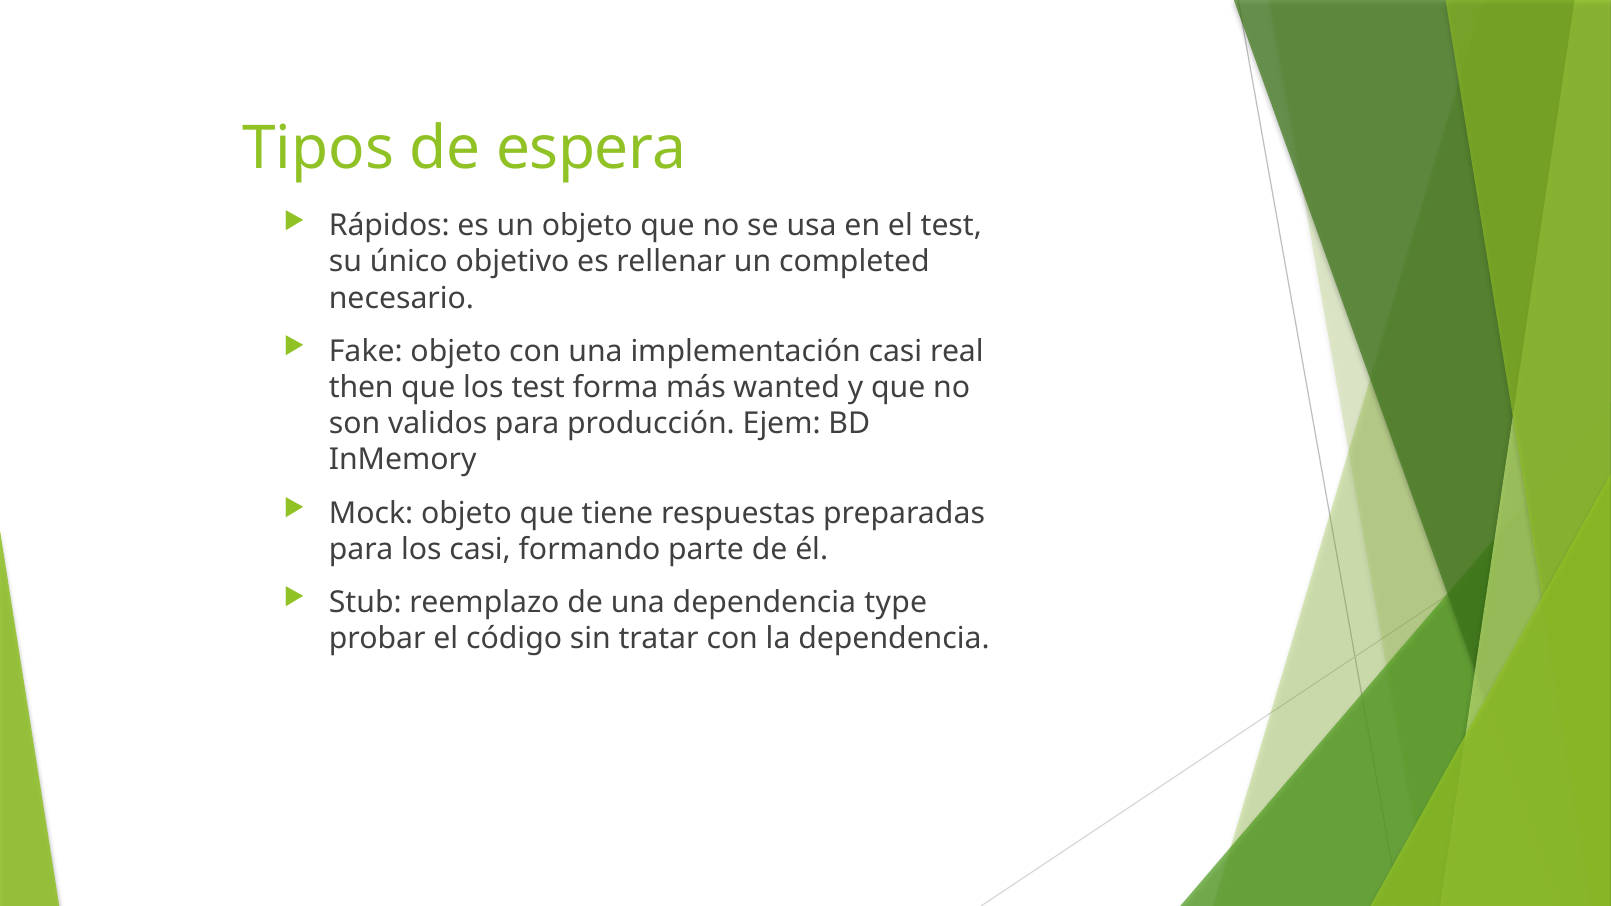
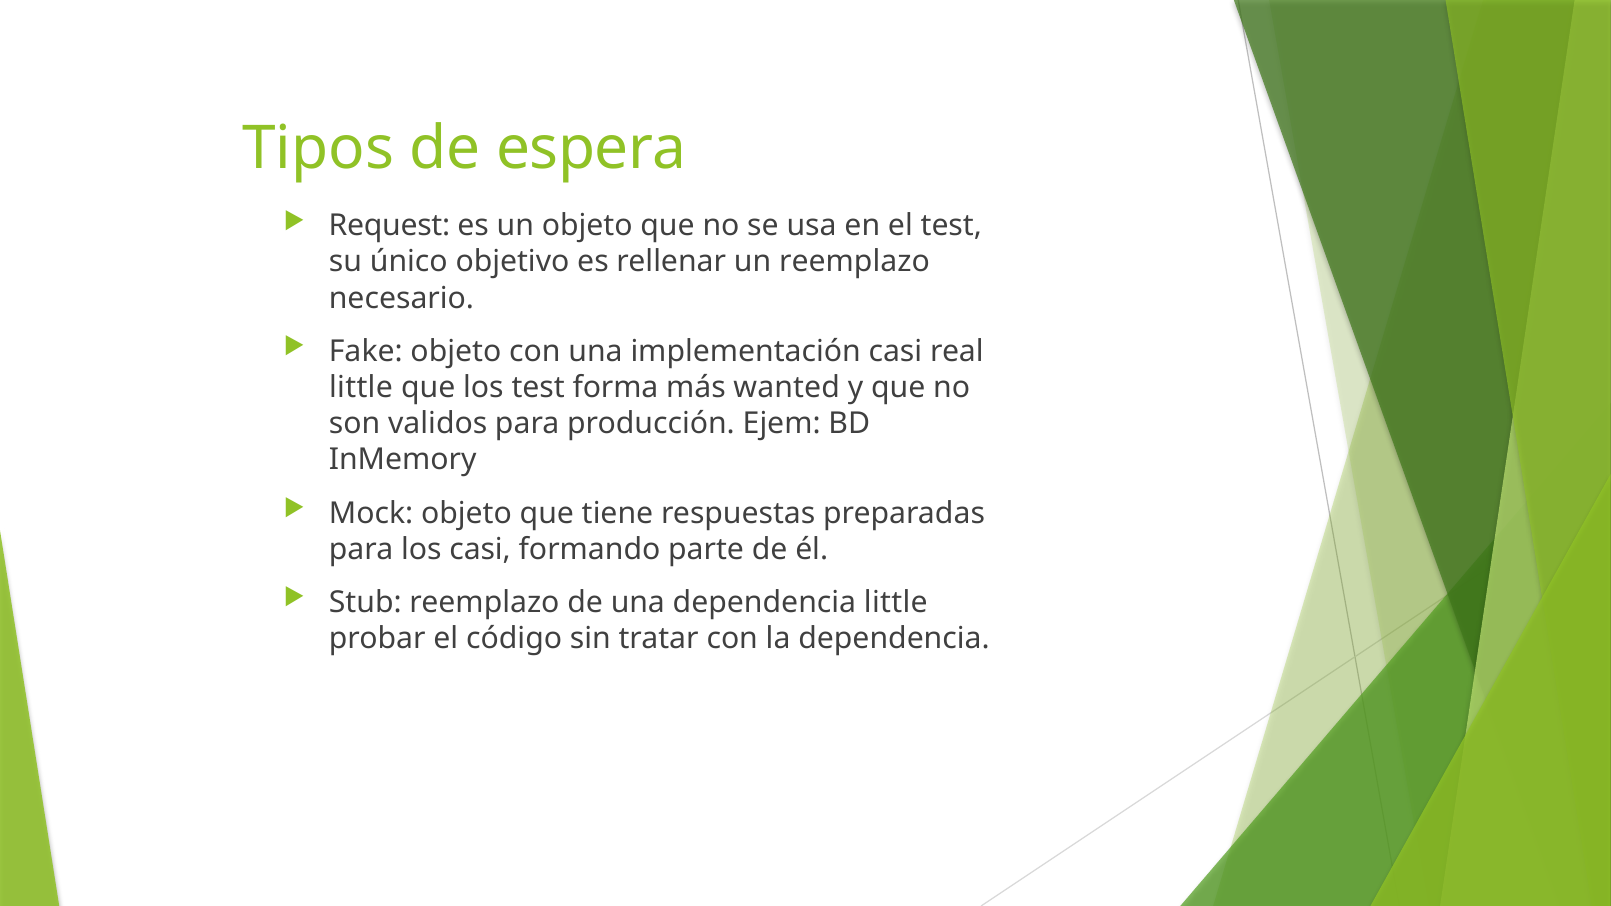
Rápidos: Rápidos -> Request (389, 226)
un completed: completed -> reemplazo (854, 262)
then: then -> little (361, 388)
dependencia type: type -> little (896, 602)
